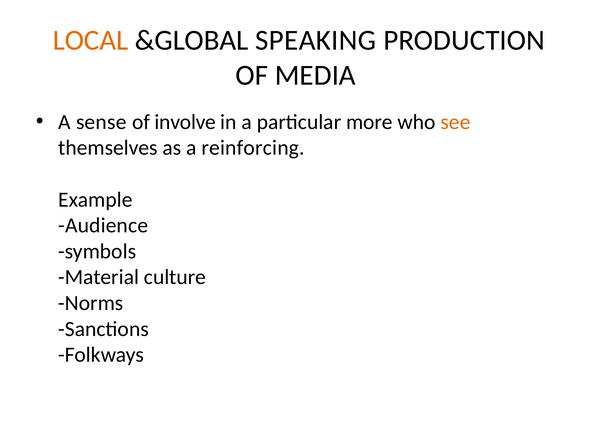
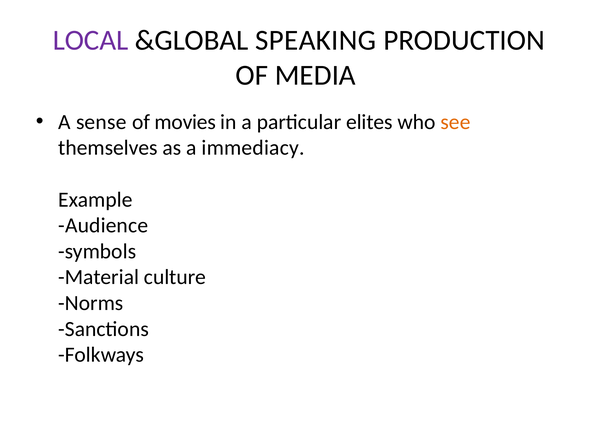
LOCAL colour: orange -> purple (91, 40)
involve: involve -> movies (185, 122)
more: more -> elites (369, 122)
reinforcing: reinforcing -> immediacy (253, 148)
